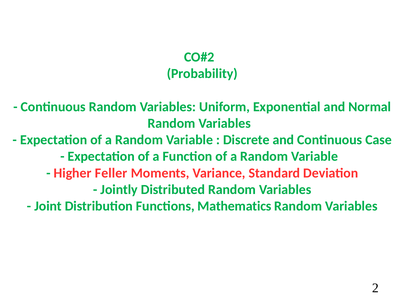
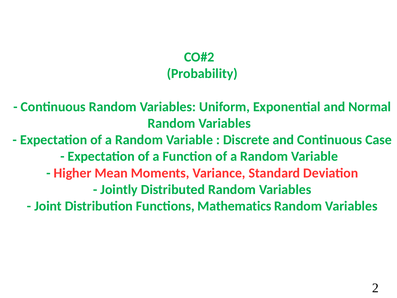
Feller: Feller -> Mean (111, 173)
